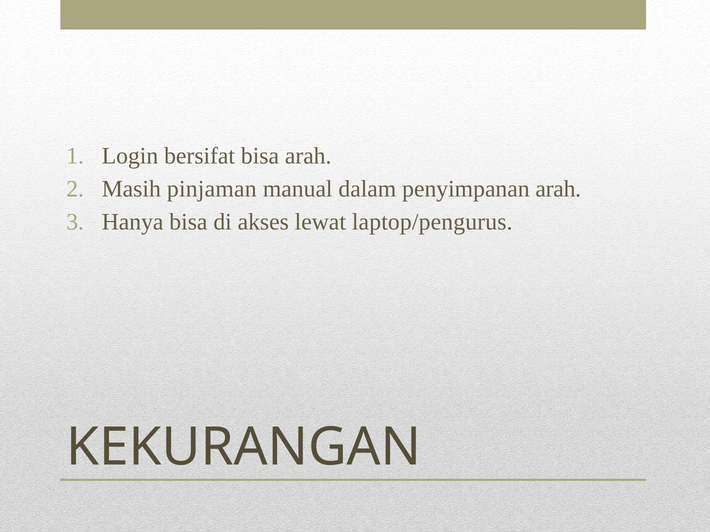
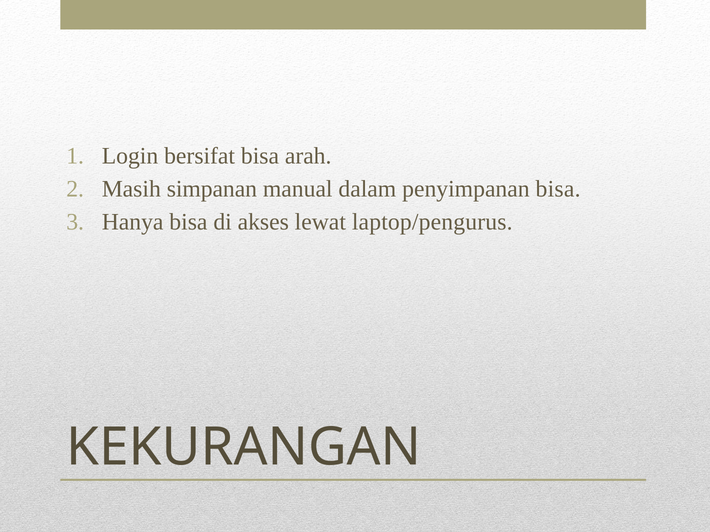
pinjaman: pinjaman -> simpanan (212, 189)
penyimpanan arah: arah -> bisa (558, 189)
